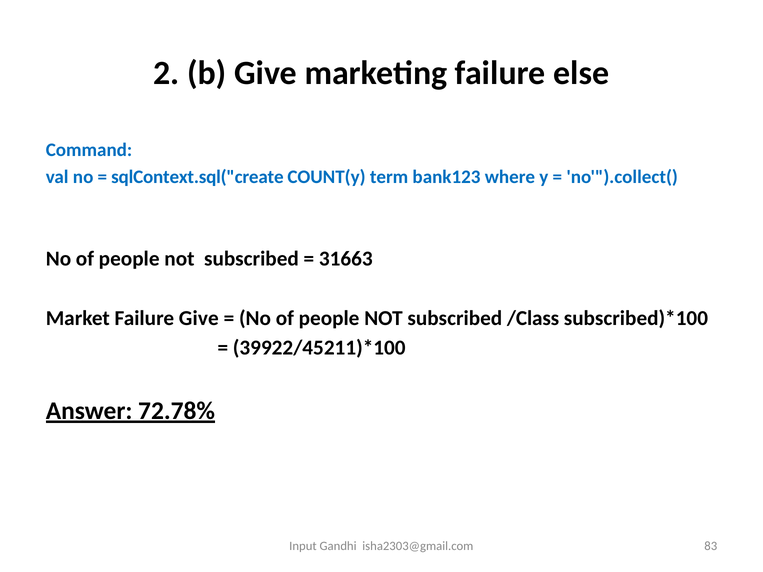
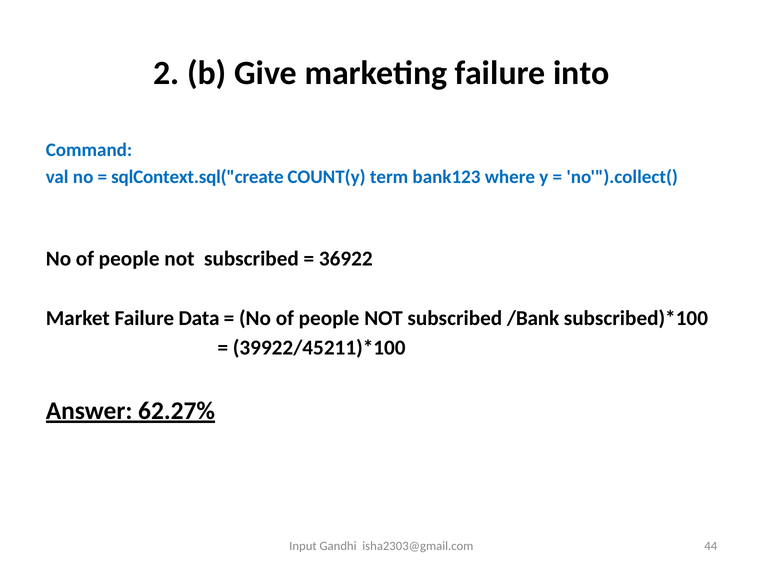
else: else -> into (581, 73)
31663: 31663 -> 36922 (346, 259)
Failure Give: Give -> Data (199, 318)
/Class: /Class -> /Bank (533, 318)
72.78%: 72.78% -> 62.27% (177, 411)
83: 83 -> 44 (711, 546)
